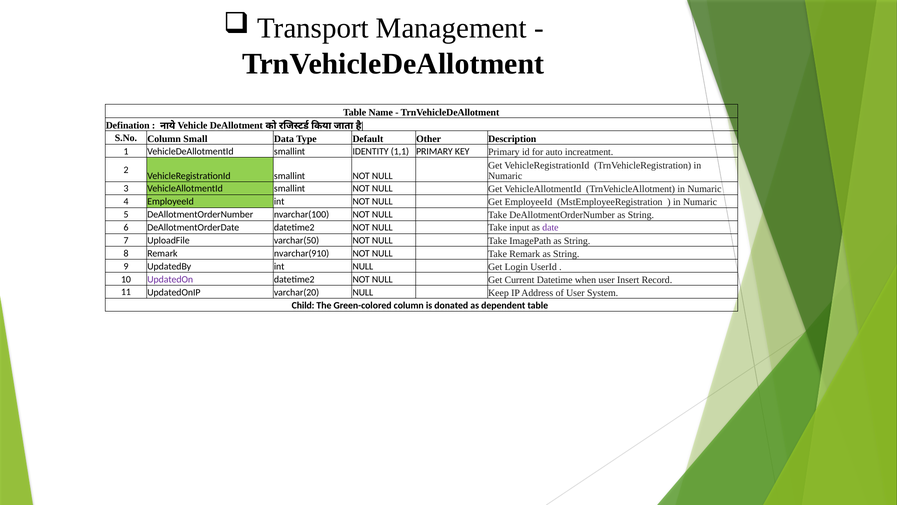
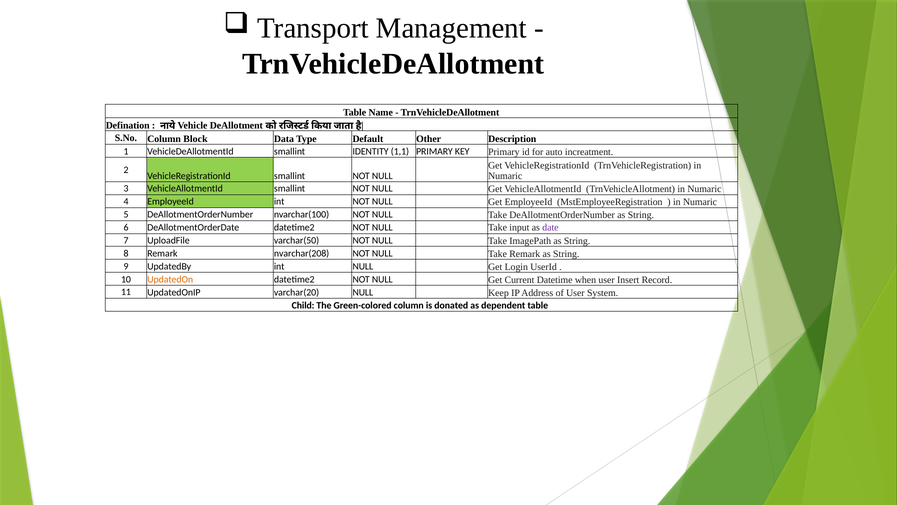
Small: Small -> Block (195, 139)
nvarchar(910: nvarchar(910 -> nvarchar(208 (302, 253)
UpdatedOn colour: purple -> orange (170, 279)
